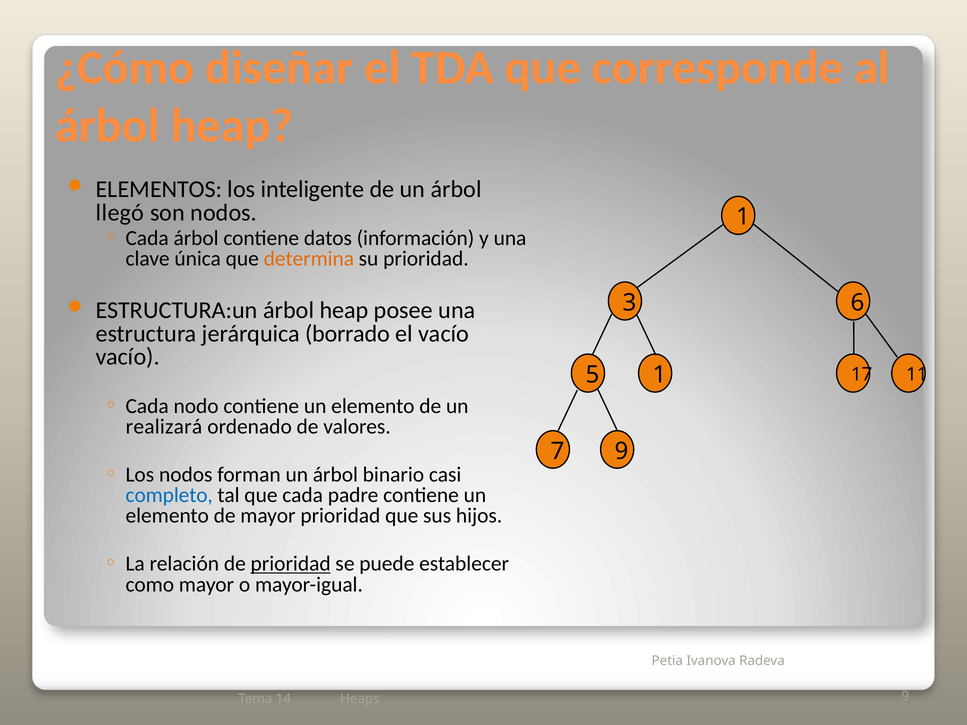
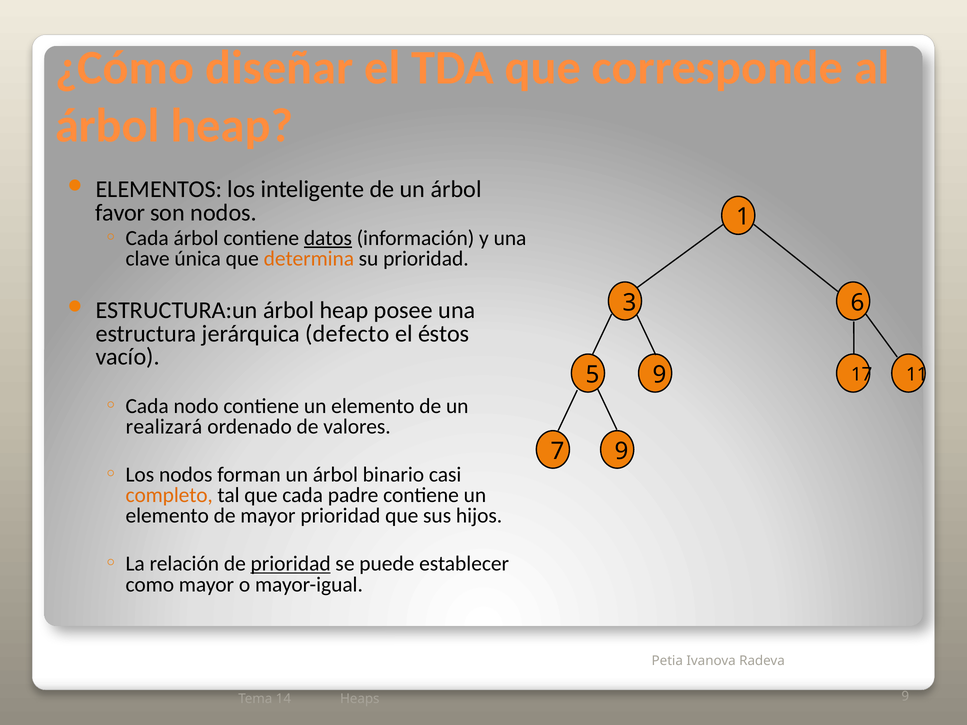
llegó: llegó -> favor (120, 213)
datos underline: none -> present (328, 238)
borrado: borrado -> defecto (347, 334)
el vacío: vacío -> éstos (444, 334)
5 1: 1 -> 9 (660, 375)
completo colour: blue -> orange (169, 495)
